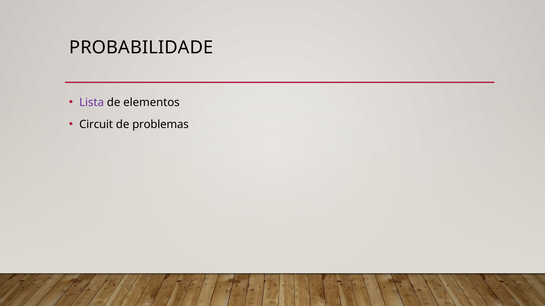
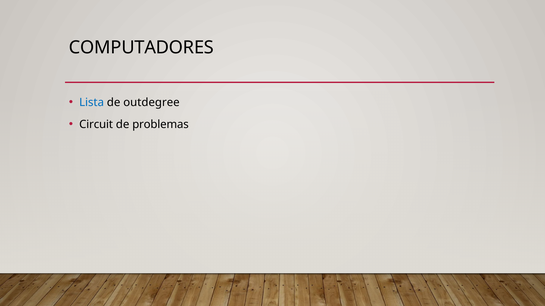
PROBABILIDADE: PROBABILIDADE -> COMPUTADORES (141, 48)
Lista colour: purple -> blue (92, 102)
elementos: elementos -> outdegree (151, 102)
